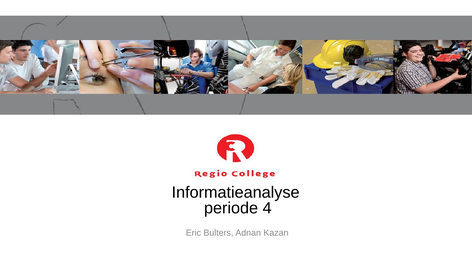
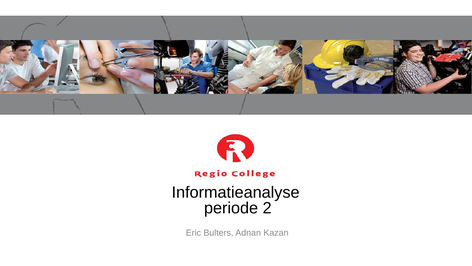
4: 4 -> 2 (267, 208)
